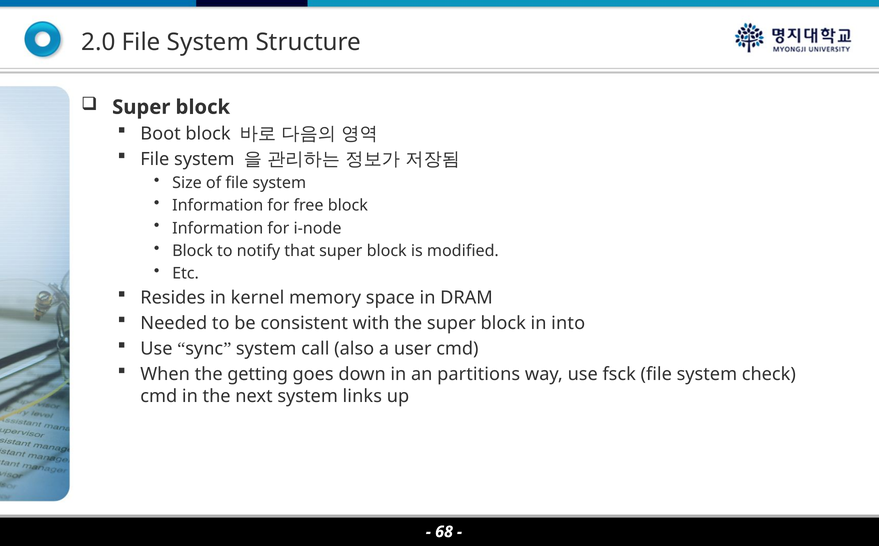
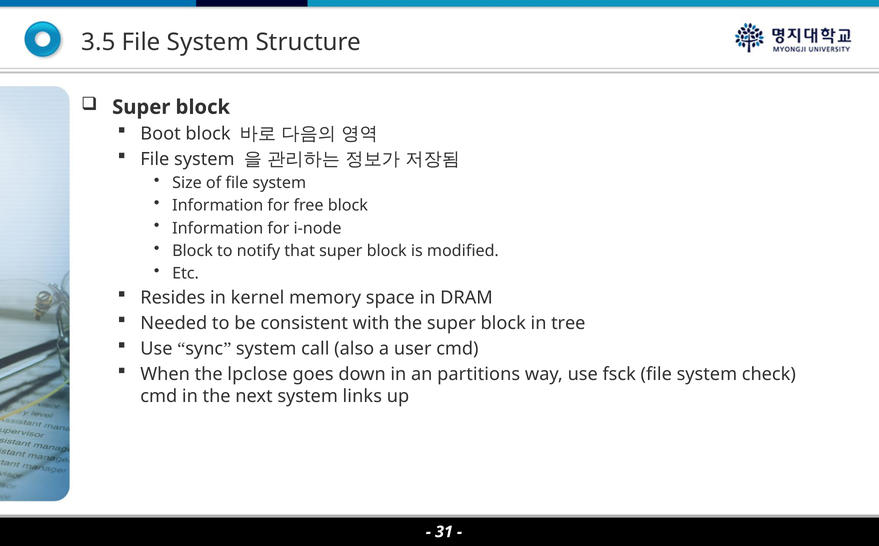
2.0: 2.0 -> 3.5 (98, 42)
into: into -> tree (568, 323)
getting: getting -> lpclose (257, 374)
68: 68 -> 31 (444, 531)
